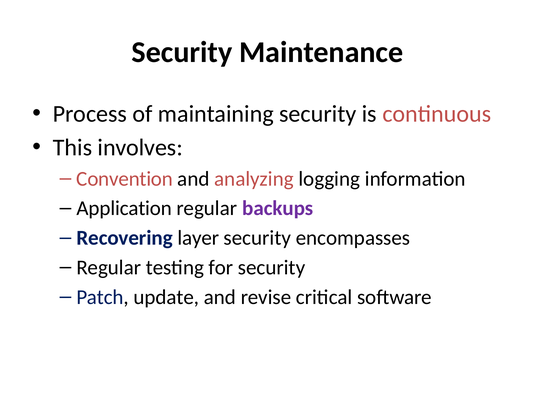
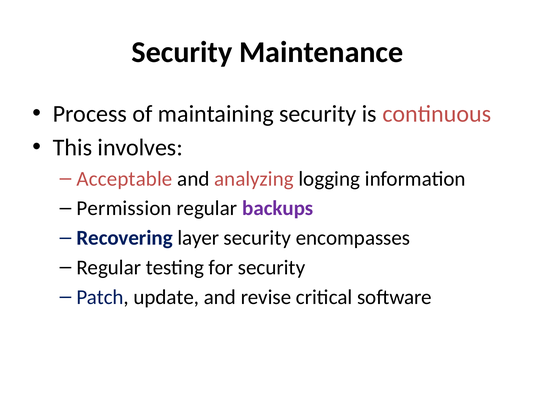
Convention: Convention -> Acceptable (124, 179)
Application: Application -> Permission (124, 208)
